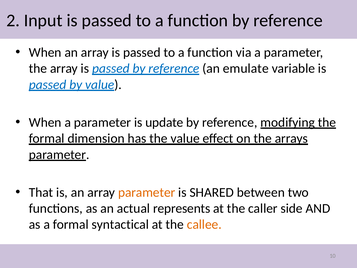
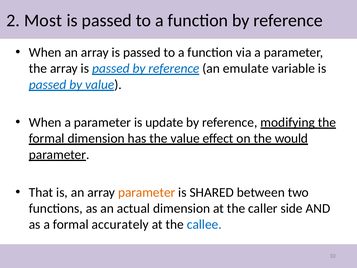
Input: Input -> Most (43, 21)
arrays: arrays -> would (291, 138)
actual represents: represents -> dimension (182, 208)
syntactical: syntactical -> accurately (120, 224)
callee colour: orange -> blue (204, 224)
